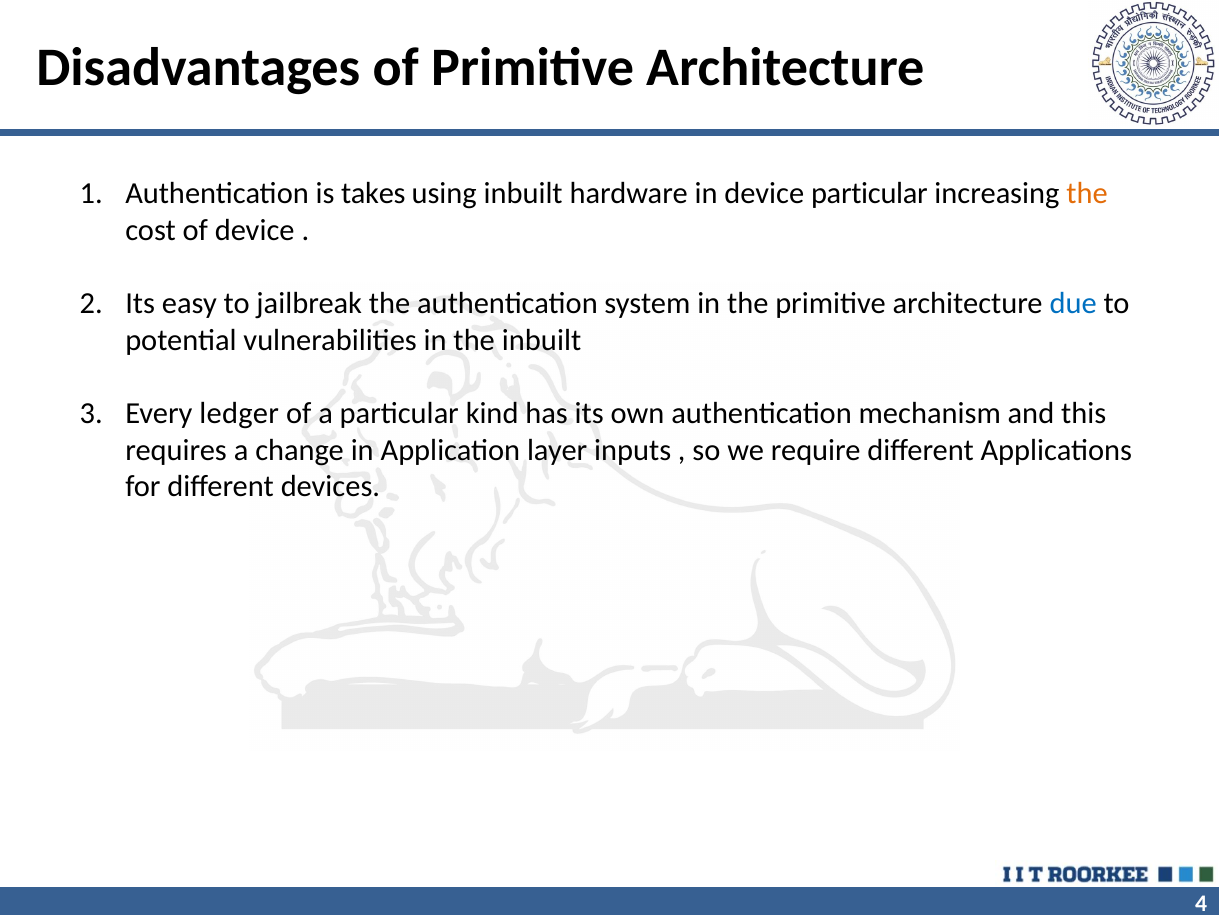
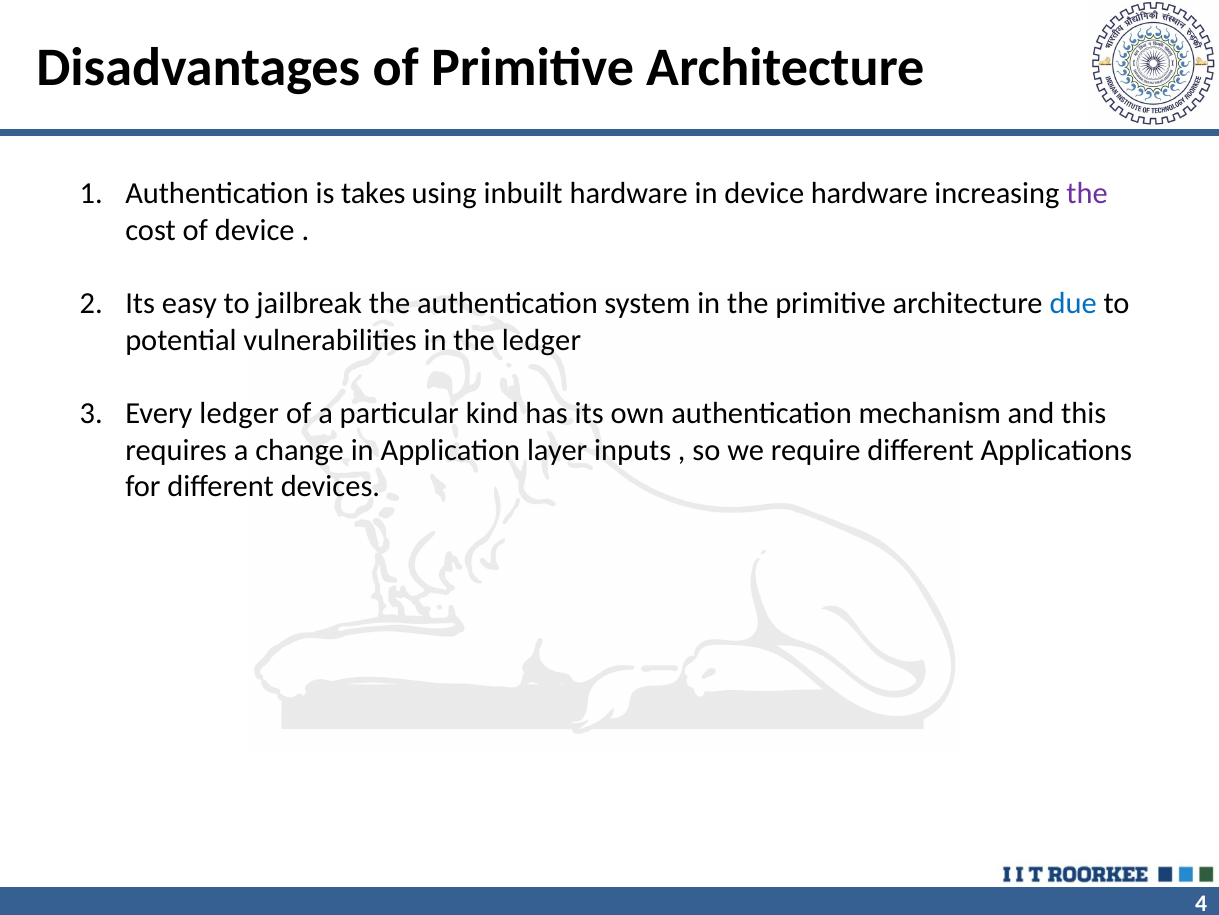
device particular: particular -> hardware (869, 194)
the colour: orange -> purple (1087, 194)
the inbuilt: inbuilt -> ledger (541, 340)
